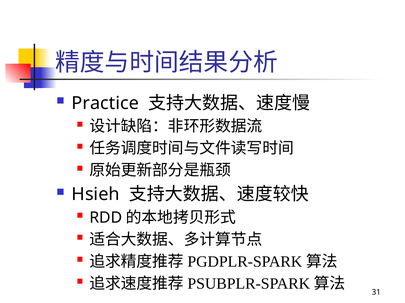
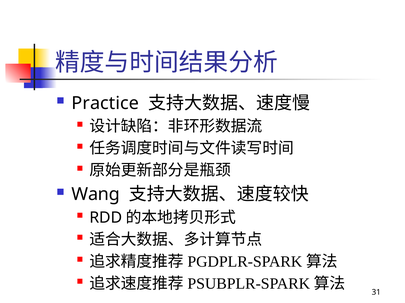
Hsieh: Hsieh -> Wang (96, 195)
